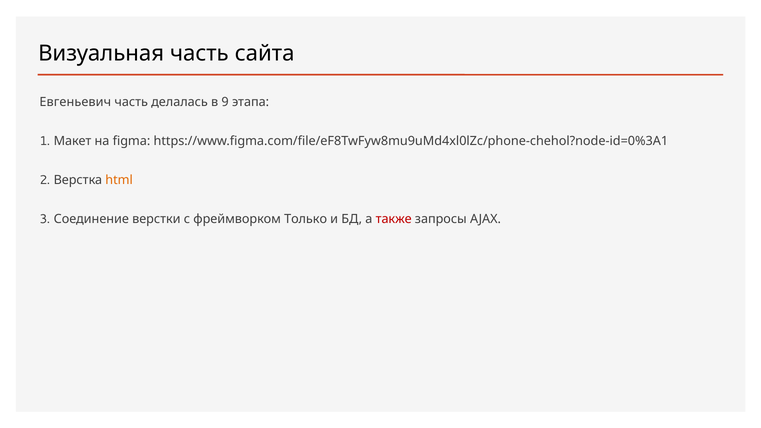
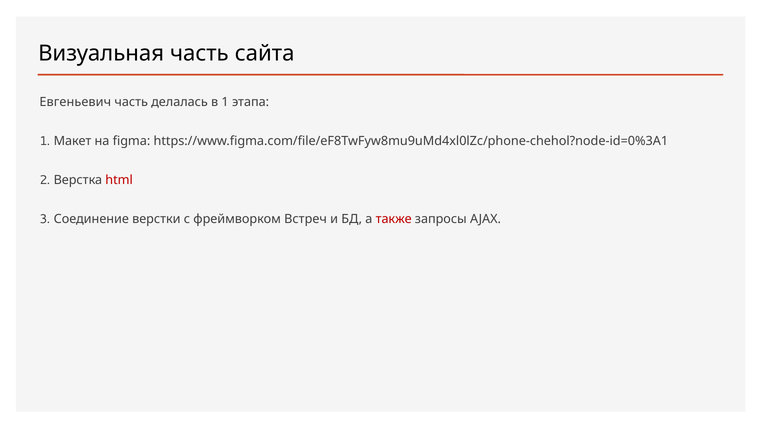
в 9: 9 -> 1 (225, 102)
html colour: orange -> red (119, 180)
Только: Только -> Встреч (306, 219)
